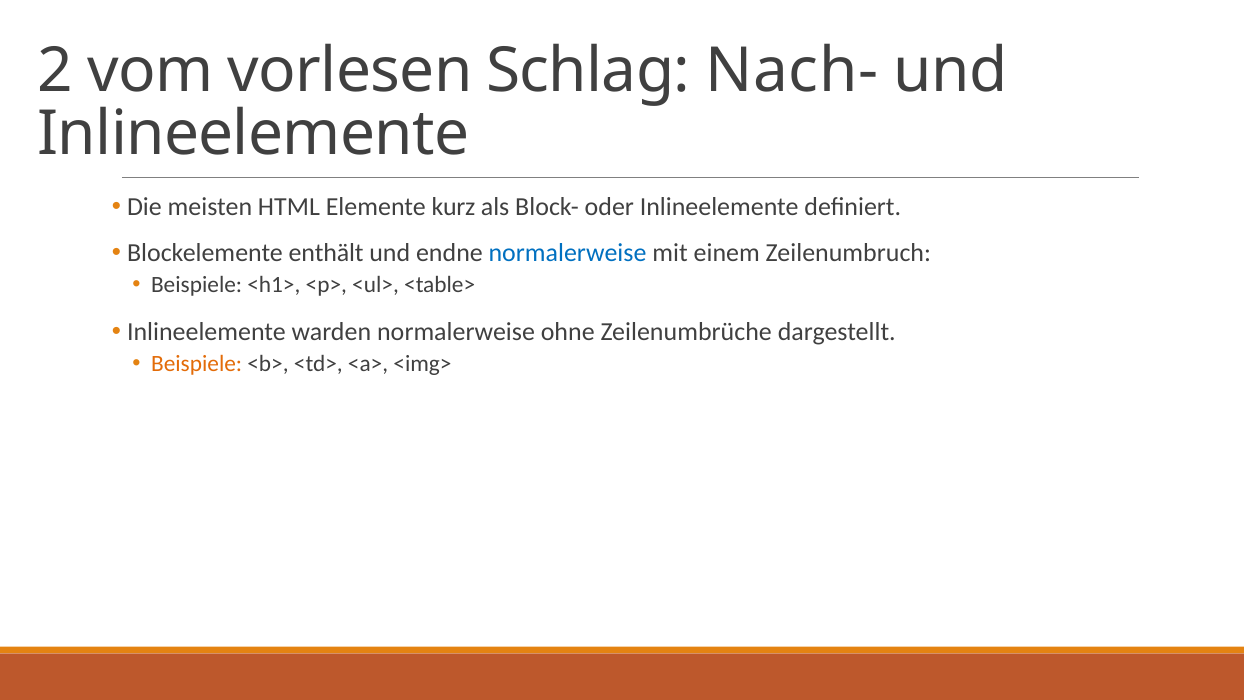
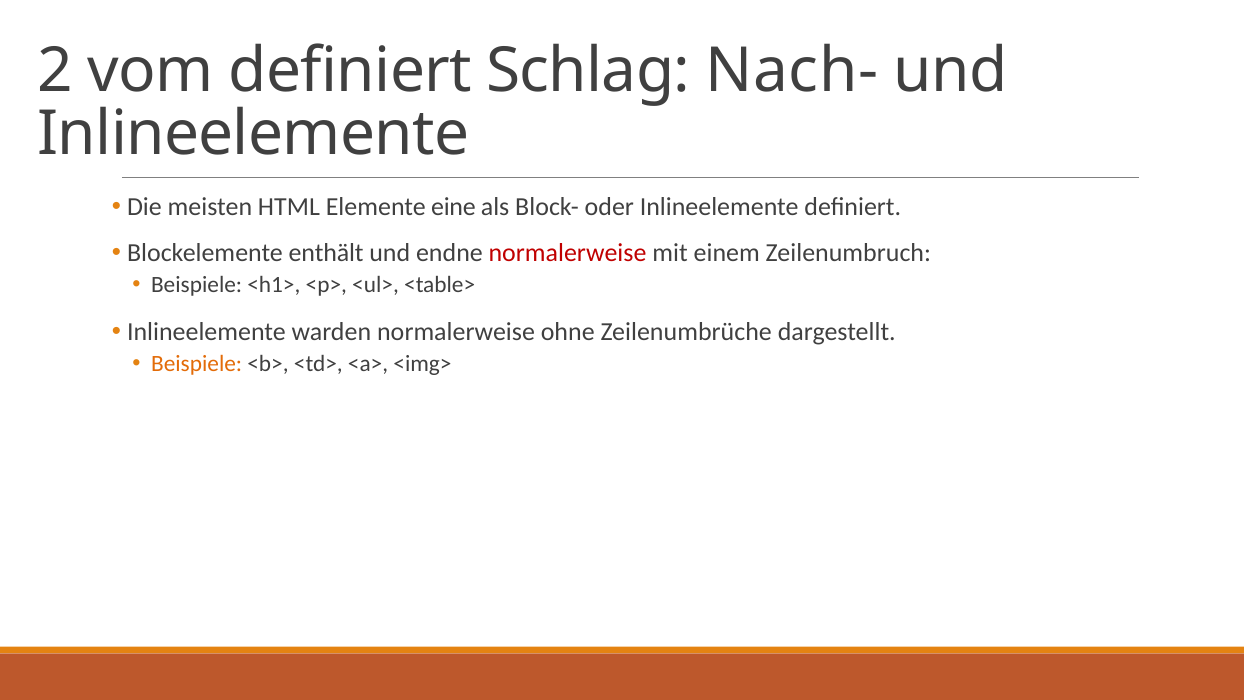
vom vorlesen: vorlesen -> definiert (350, 71)
kurz: kurz -> eine (453, 207)
normalerweise colour: blue -> red (568, 253)
